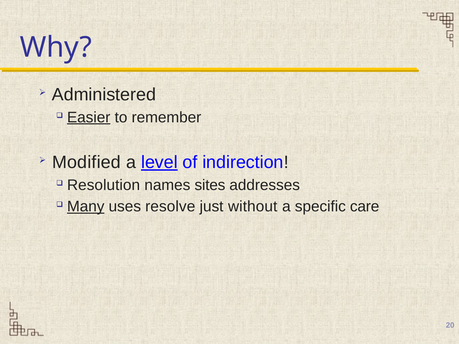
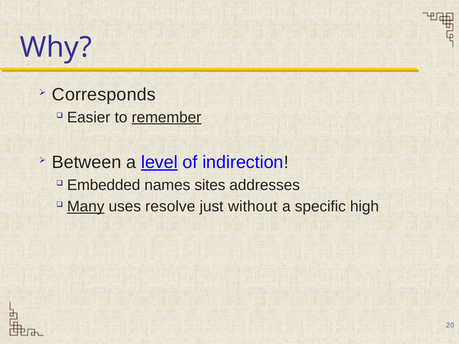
Administered: Administered -> Corresponds (104, 95)
Easier underline: present -> none (89, 117)
remember underline: none -> present (166, 117)
Modified: Modified -> Between (87, 162)
Resolution: Resolution -> Embedded (104, 185)
care: care -> high (365, 207)
